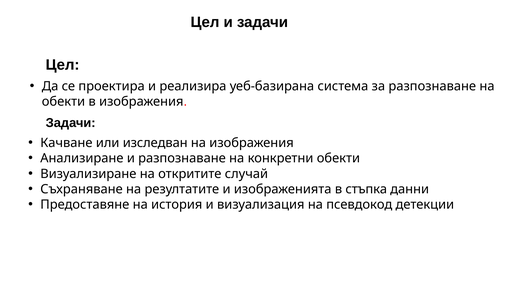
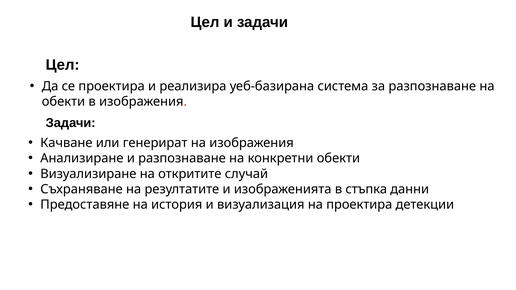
изследван: изследван -> генерират (155, 143)
на псевдокод: псевдокод -> проектира (359, 205)
